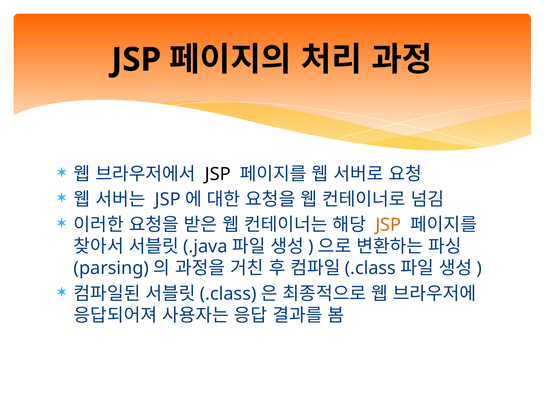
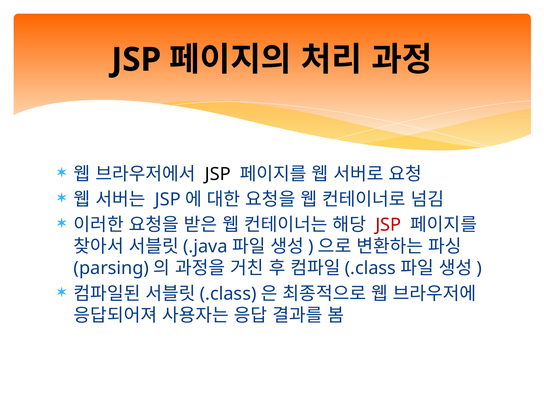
JSP colour: orange -> red (388, 225)
